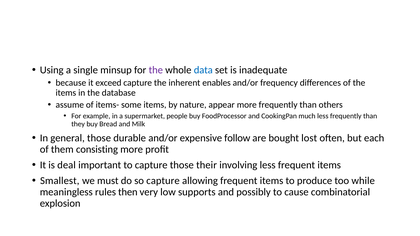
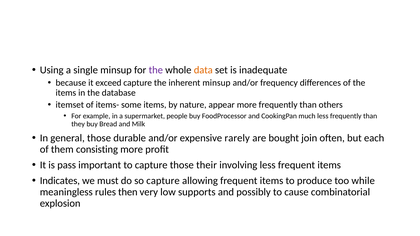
data colour: blue -> orange (203, 70)
inherent enables: enables -> minsup (216, 83)
assume: assume -> itemset (70, 105)
follow: follow -> rarely (237, 138)
lost: lost -> join (309, 138)
deal: deal -> pass (67, 165)
Smallest: Smallest -> Indicates (60, 181)
